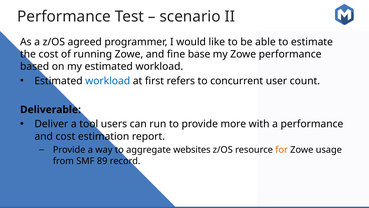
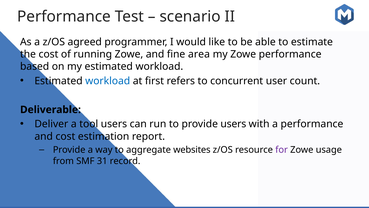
base: base -> area (199, 54)
provide more: more -> users (233, 124)
for colour: orange -> purple (282, 150)
89: 89 -> 31 (102, 161)
